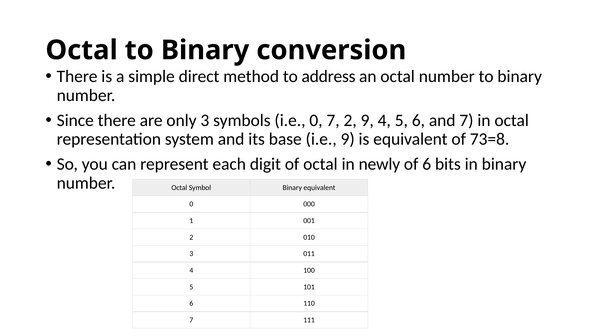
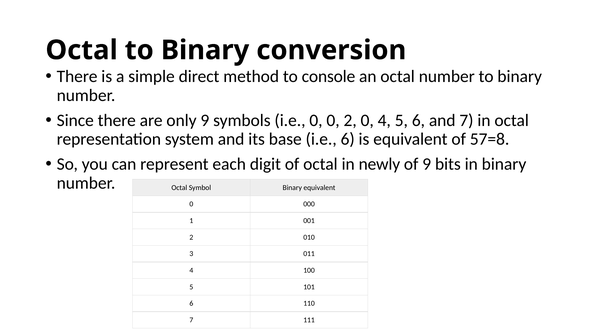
address: address -> console (328, 76)
only 3: 3 -> 9 (205, 120)
0 7: 7 -> 0 (333, 120)
2 9: 9 -> 0 (367, 120)
i.e 9: 9 -> 6 (348, 139)
73=8: 73=8 -> 57=8 (490, 139)
of 6: 6 -> 9 (427, 164)
